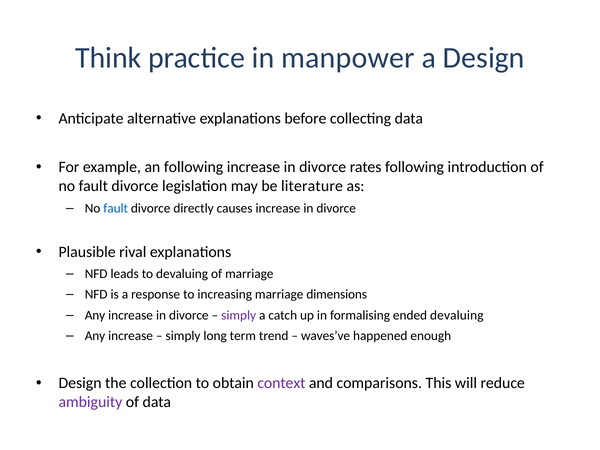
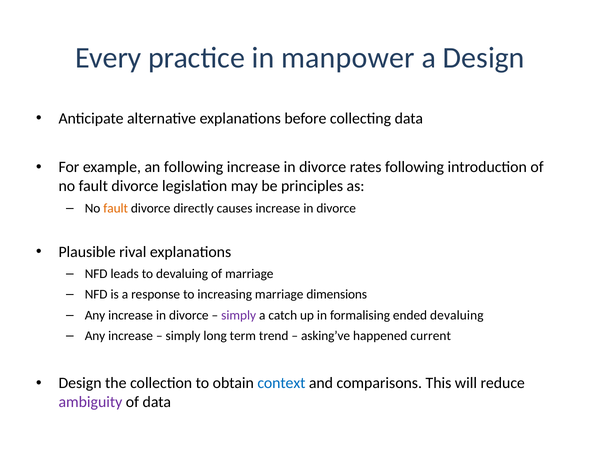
Think: Think -> Every (108, 58)
literature: literature -> principles (312, 186)
fault colour: blue -> orange (116, 208)
waves’ve: waves’ve -> asking’ve (326, 336)
enough: enough -> current (431, 336)
context colour: purple -> blue (281, 383)
